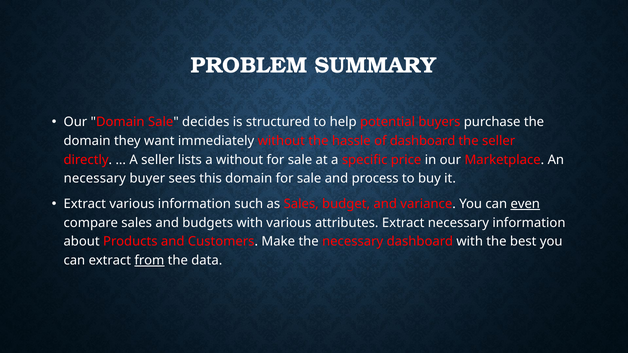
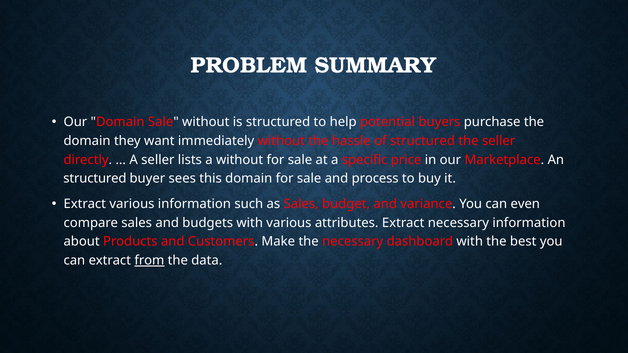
Sale decides: decides -> without (206, 122)
of dashboard: dashboard -> structured (422, 141)
necessary: necessary -> structured (95, 179)
even underline: present -> none (525, 204)
